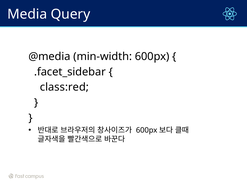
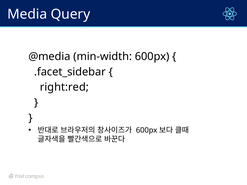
class:red: class:red -> right:red (64, 87)
